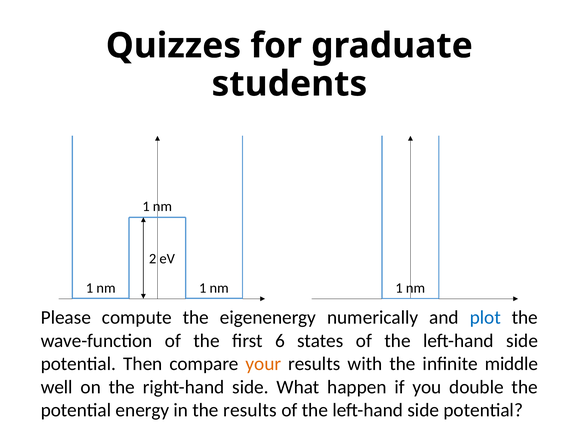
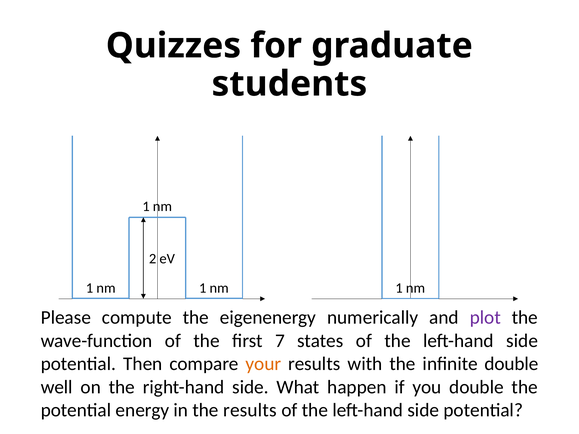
plot colour: blue -> purple (485, 318)
6: 6 -> 7 (280, 341)
infinite middle: middle -> double (511, 364)
